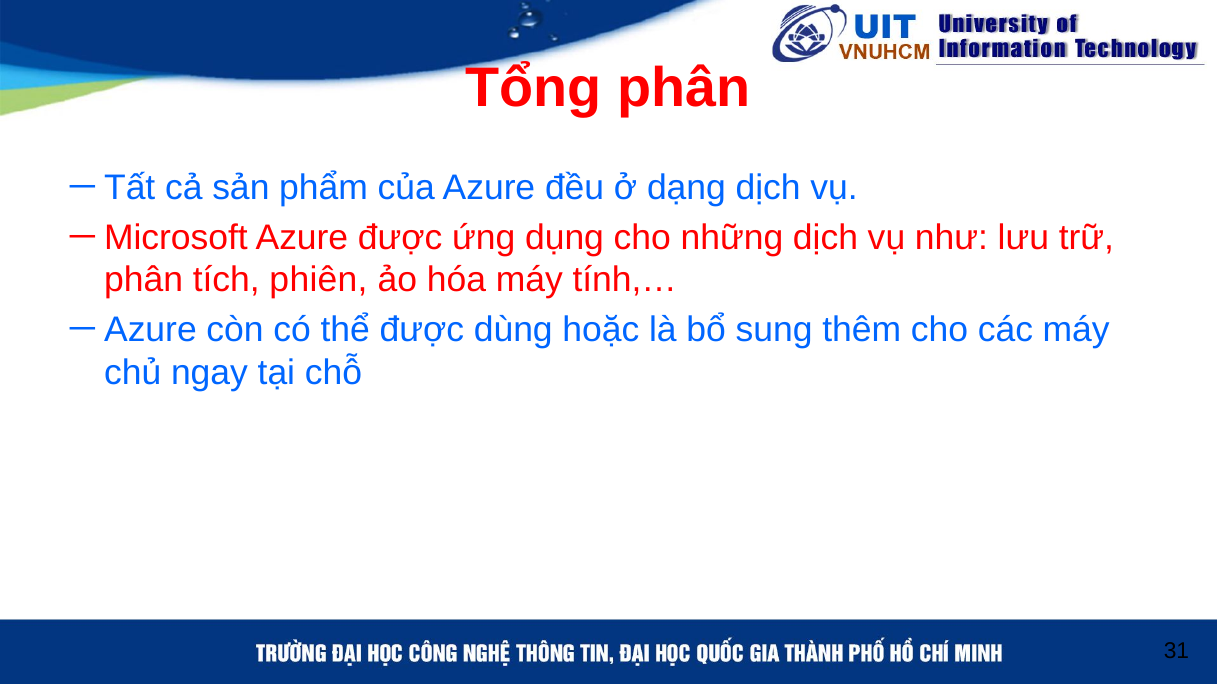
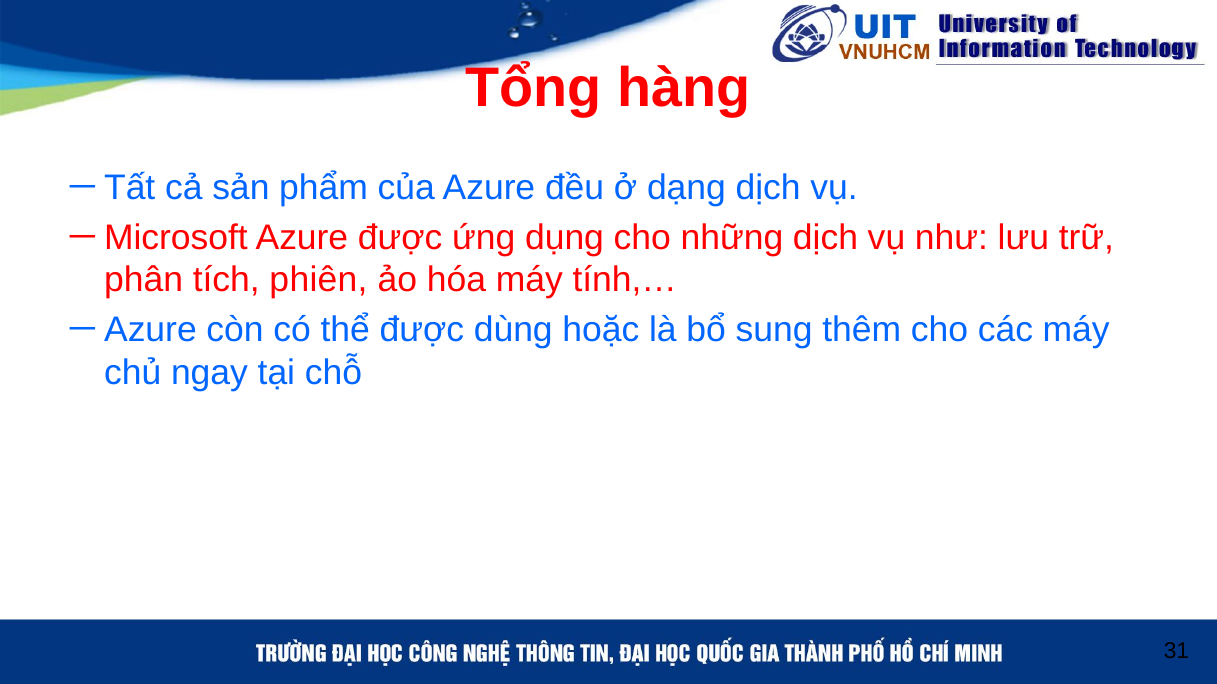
Tổng phân: phân -> hàng (684, 88)
